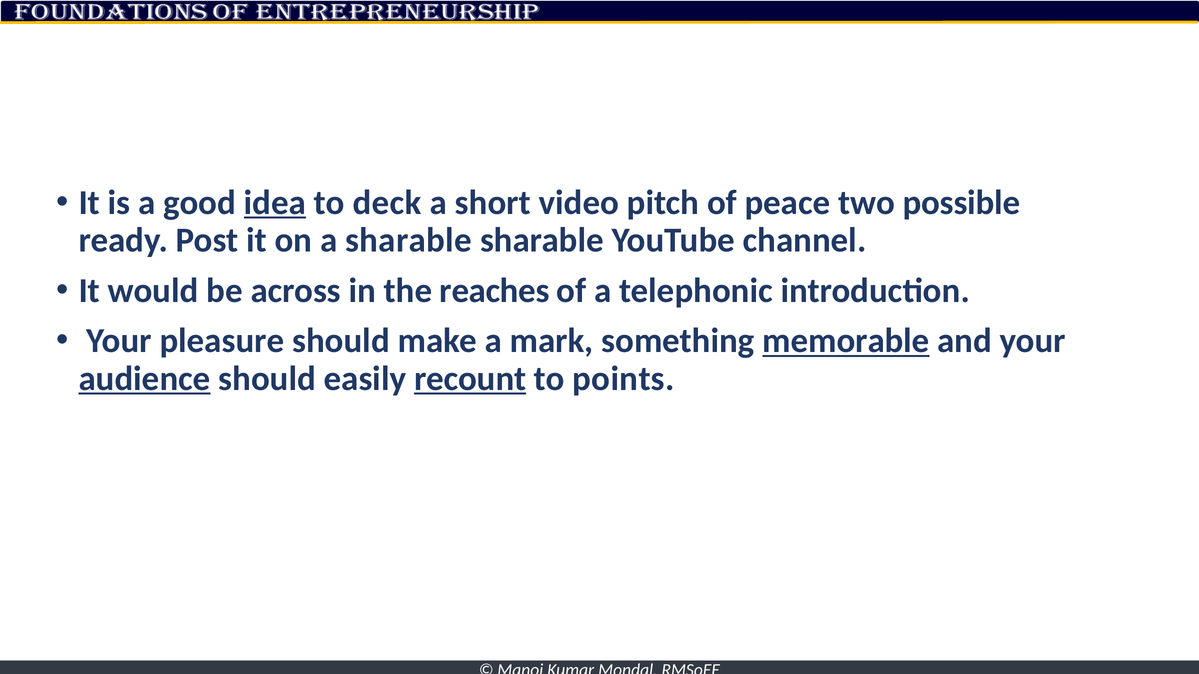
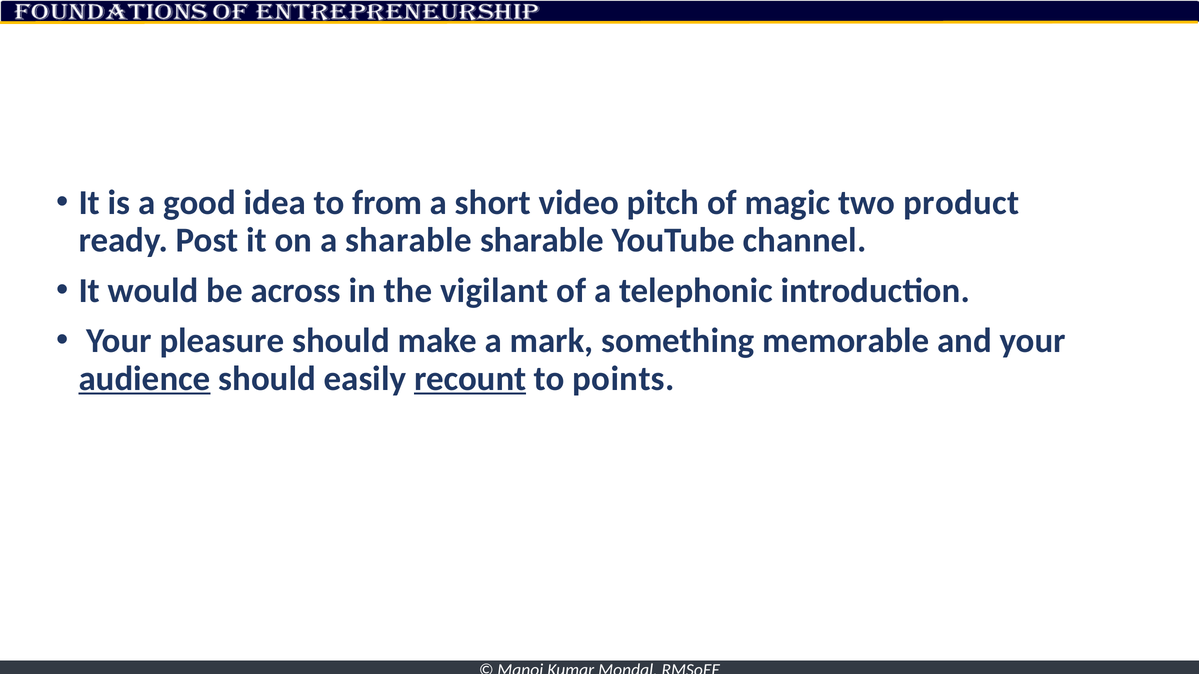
idea underline: present -> none (275, 203)
deck: deck -> from (387, 203)
peace: peace -> magic (787, 203)
possible: possible -> product (961, 203)
reaches: reaches -> vigilant (494, 291)
memorable underline: present -> none (846, 341)
